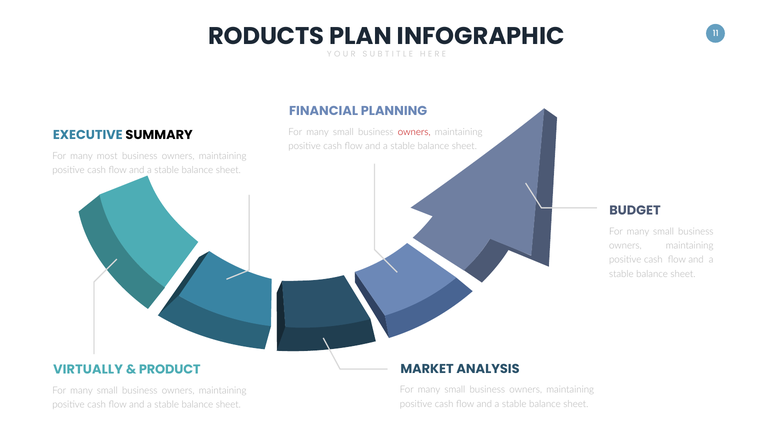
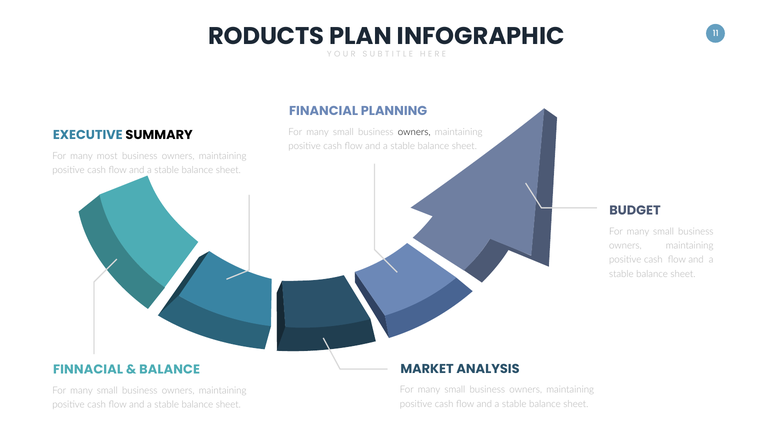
owners colour: red -> black (414, 132)
VIRTUALLY: VIRTUALLY -> FINNACIAL (88, 370)
PRODUCT: PRODUCT -> BALANCE (170, 370)
